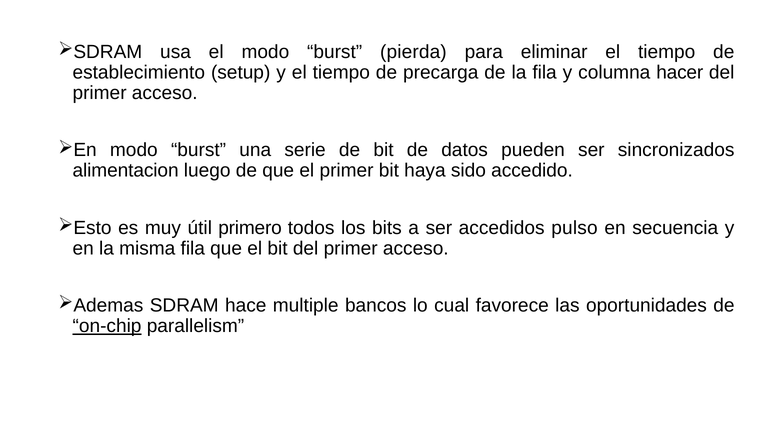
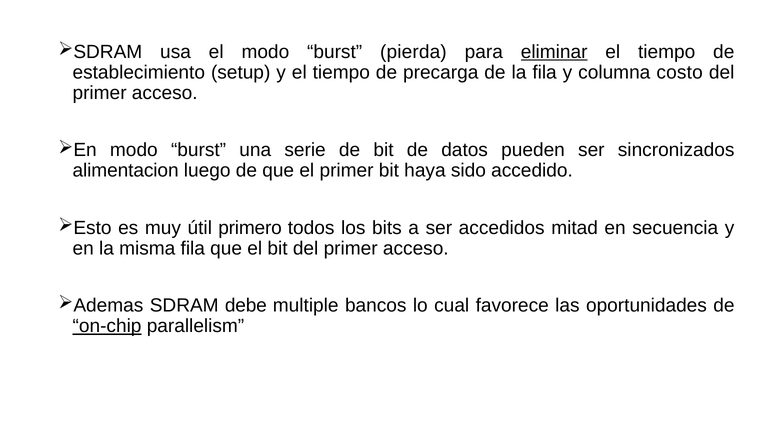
eliminar underline: none -> present (554, 52)
hacer: hacer -> costo (680, 72)
pulso: pulso -> mitad (575, 228)
hace: hace -> debe (246, 306)
